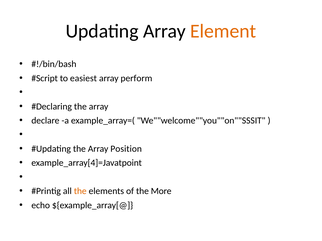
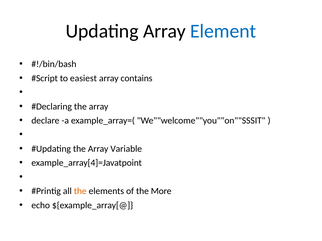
Element colour: orange -> blue (223, 31)
perform: perform -> contains (136, 78)
Position: Position -> Variable (126, 149)
